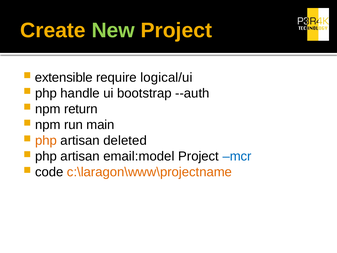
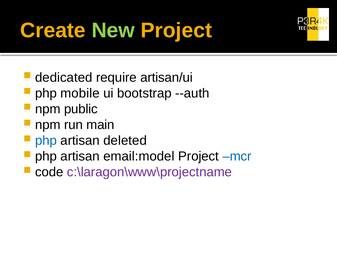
extensible: extensible -> dedicated (64, 78)
logical/ui: logical/ui -> artisan/ui (167, 78)
handle: handle -> mobile (80, 93)
return: return -> public (81, 109)
php colour: orange -> blue (46, 141)
c:\laragon\www\projectname colour: orange -> purple (150, 172)
